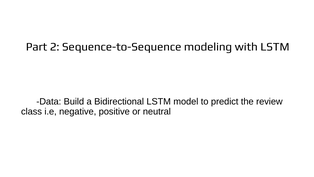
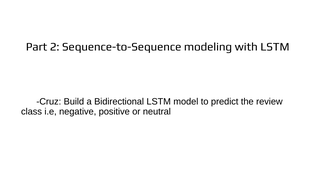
Data: Data -> Cruz (49, 101)
